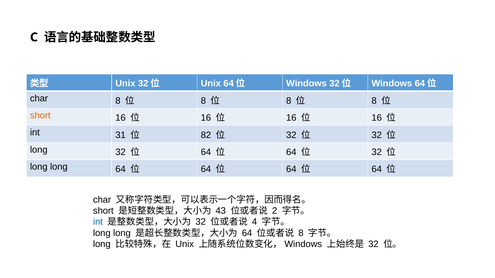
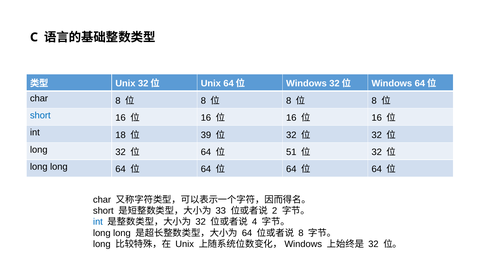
short colour: orange -> blue (40, 116)
31: 31 -> 18 (121, 135)
82: 82 -> 39 (206, 135)
64: 64 -> 51 (291, 152)
43: 43 -> 33 (221, 211)
